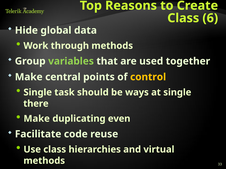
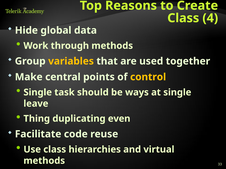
6: 6 -> 4 (210, 18)
variables colour: light green -> yellow (71, 61)
there: there -> leave (36, 104)
Make: Make -> Thing (37, 119)
